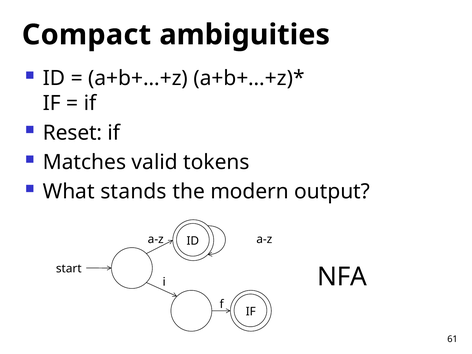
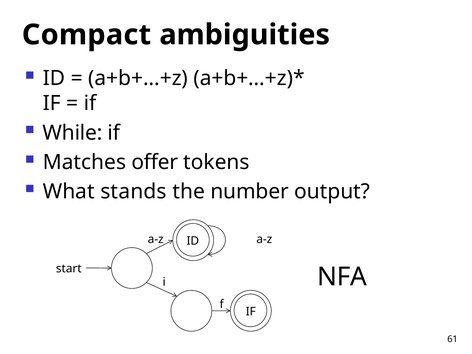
Reset: Reset -> While (73, 133)
valid: valid -> offer (155, 162)
modern: modern -> number (250, 192)
